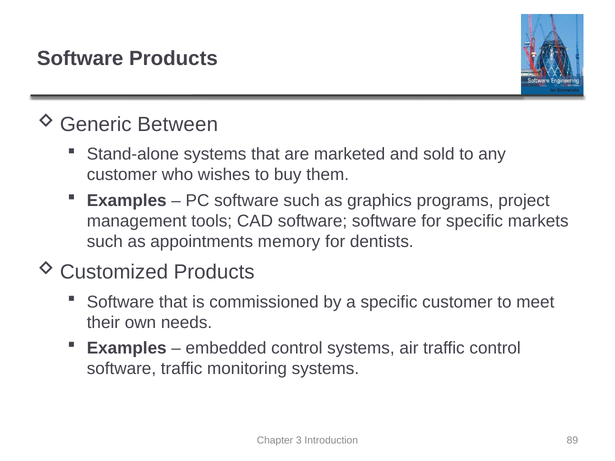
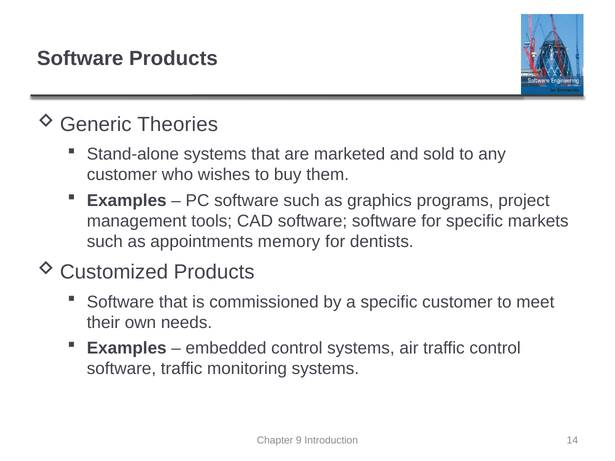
Between: Between -> Theories (178, 124)
3: 3 -> 9 (299, 440)
89: 89 -> 14 (572, 440)
